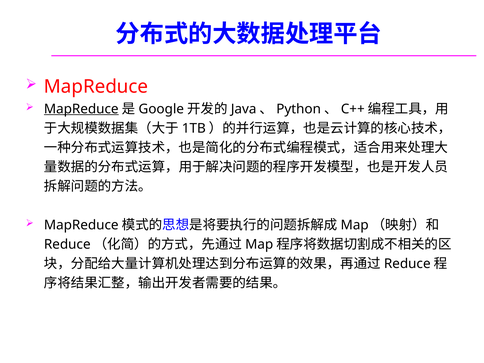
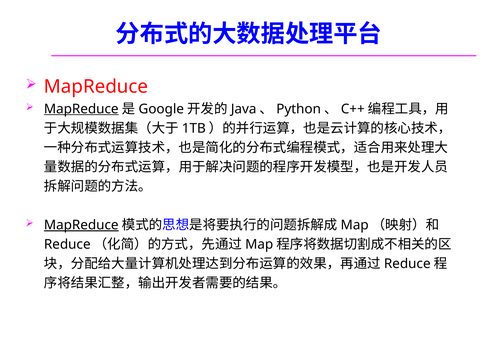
MapReduce underline: none -> present (81, 225)
